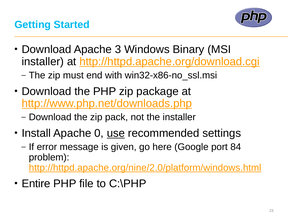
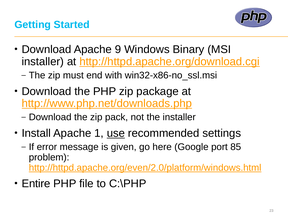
3: 3 -> 9 (118, 49)
0: 0 -> 1 (99, 133)
84: 84 -> 85 (236, 147)
http://httpd.apache.org/nine/2.0/platform/windows.html: http://httpd.apache.org/nine/2.0/platform/windows.html -> http://httpd.apache.org/even/2.0/platform/windows.html (145, 168)
